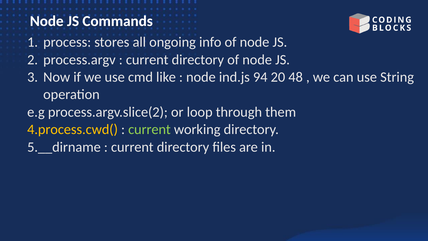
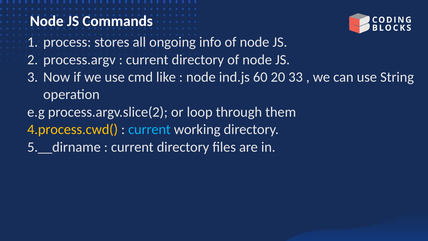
94: 94 -> 60 (260, 77)
48: 48 -> 33 (296, 77)
current colour: light green -> light blue (149, 129)
